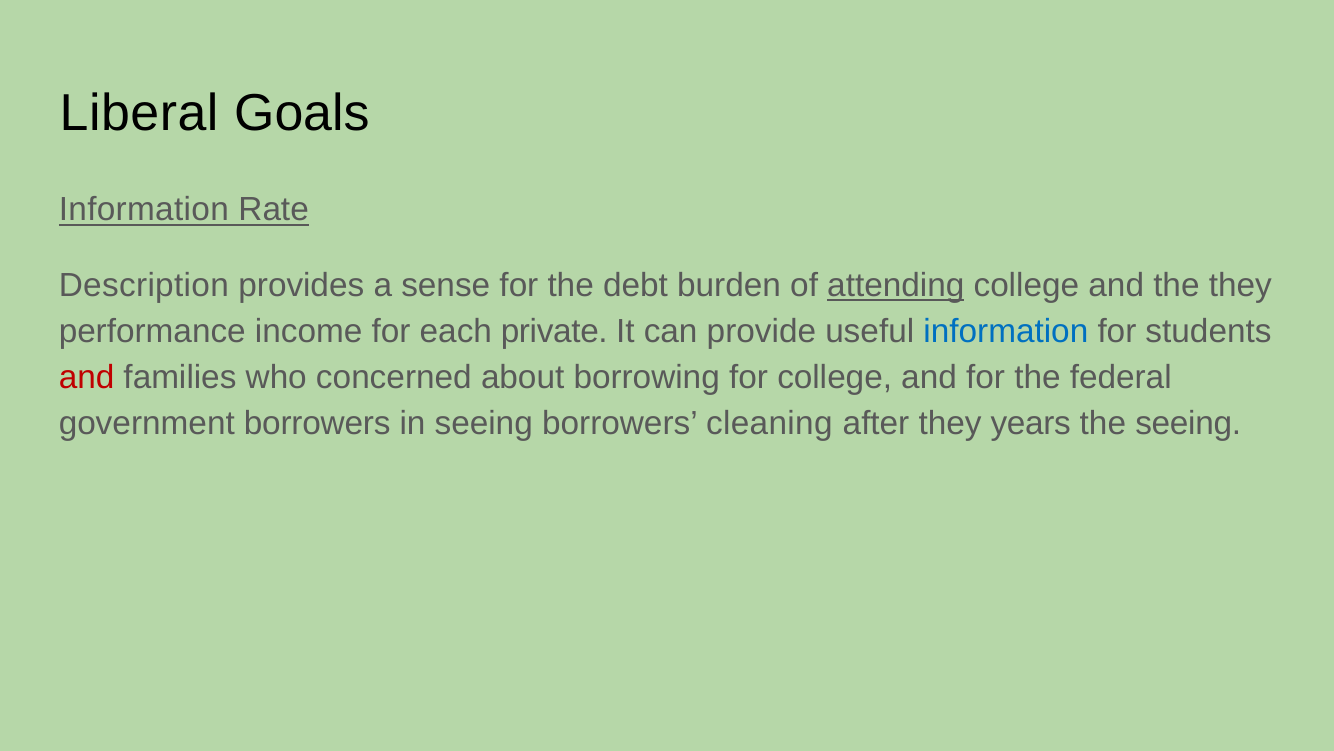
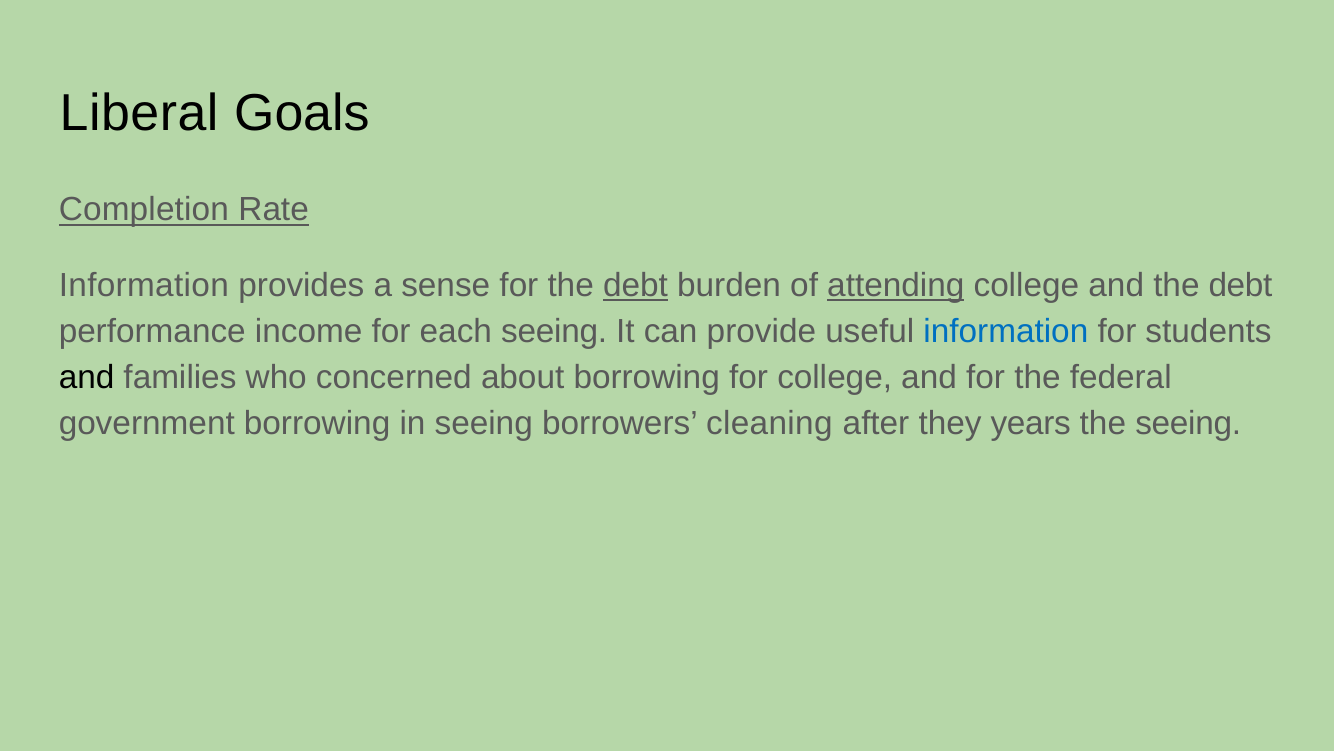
Information: Information -> Completion (144, 210)
Description: Description -> Information (144, 285)
debt underline: none -> present (636, 285)
and the they: they -> debt (1240, 285)
each private: private -> seeing (554, 331)
and colour: red -> black (87, 377)
government borrowers: borrowers -> borrowing (317, 423)
